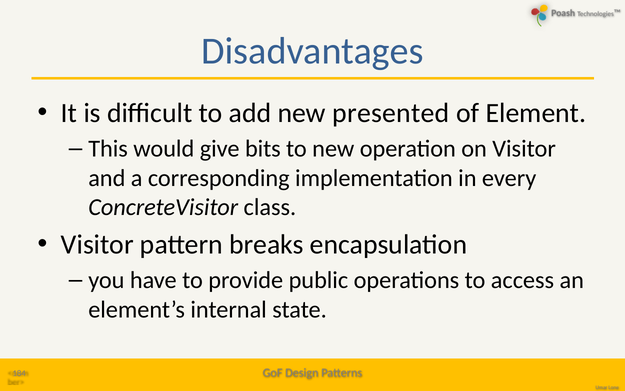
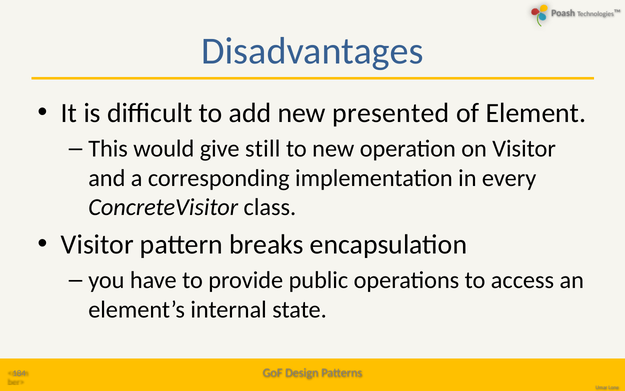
bits: bits -> still (263, 149)
